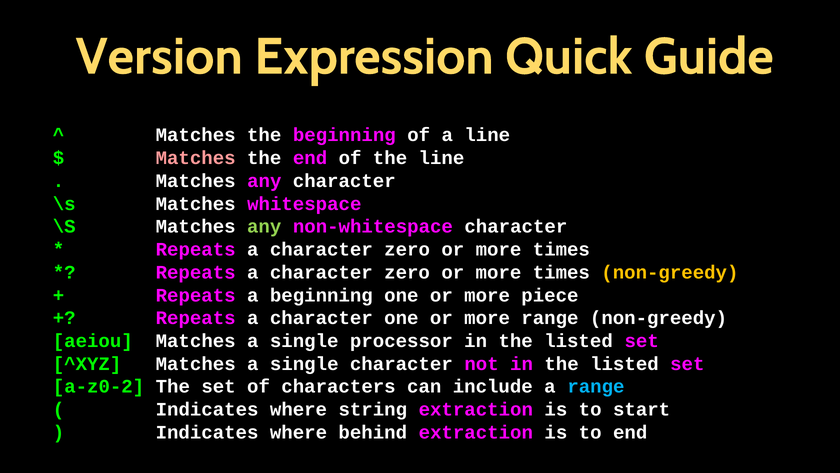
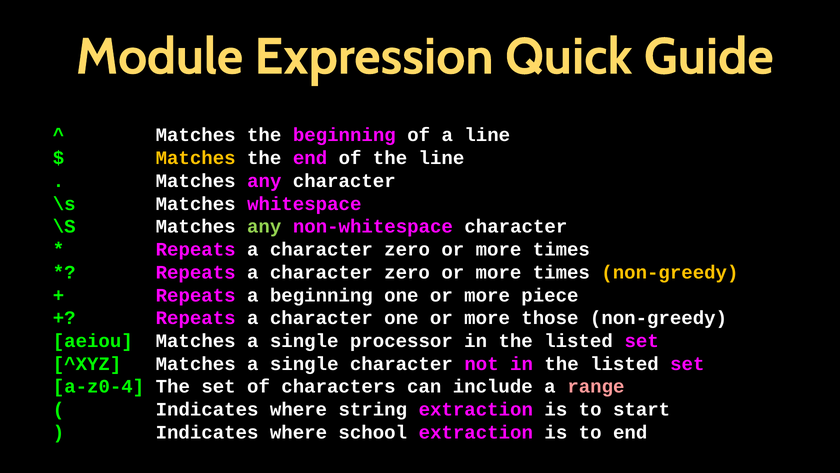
Version: Version -> Module (160, 57)
Matches colour: pink -> yellow (196, 158)
more range: range -> those (550, 318)
a-z0-2: a-z0-2 -> a-z0-4 (99, 386)
range colour: light blue -> pink (596, 386)
behind: behind -> school (373, 432)
